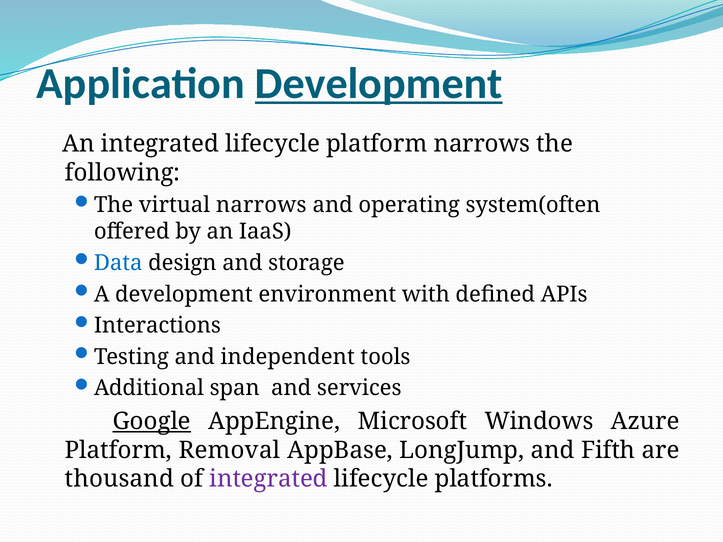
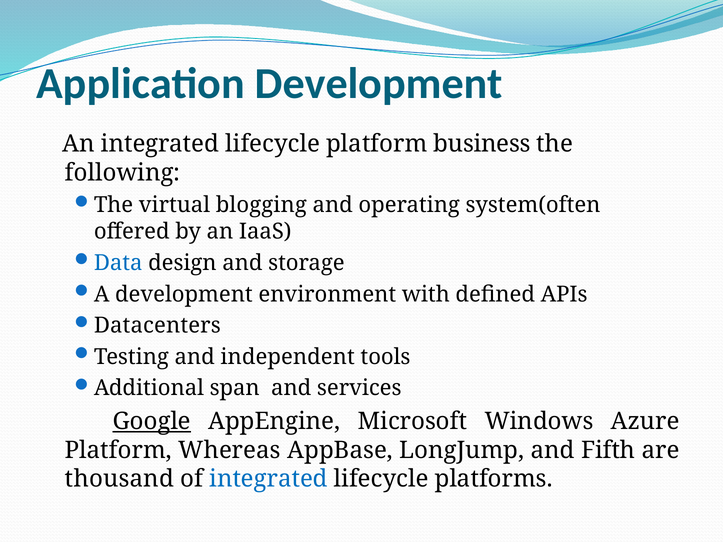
Development underline: present -> none (379, 84)
platform narrows: narrows -> business (482, 144)
virtual narrows: narrows -> blogging (261, 205)
Interactions: Interactions -> Datacenters (157, 326)
Removal: Removal -> Whereas (230, 450)
integrated colour: purple -> blue (269, 479)
